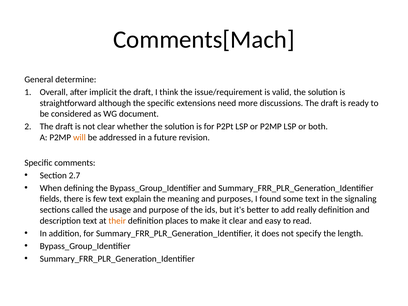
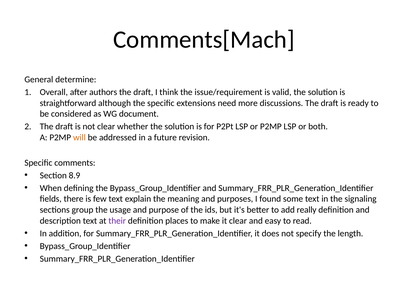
implicit: implicit -> authors (103, 92)
2.7: 2.7 -> 8.9 (75, 175)
called: called -> group (83, 210)
their colour: orange -> purple (117, 221)
